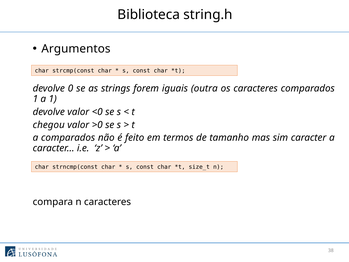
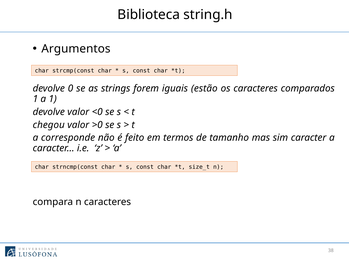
outra: outra -> estão (204, 88)
a comparados: comparados -> corresponde (68, 138)
